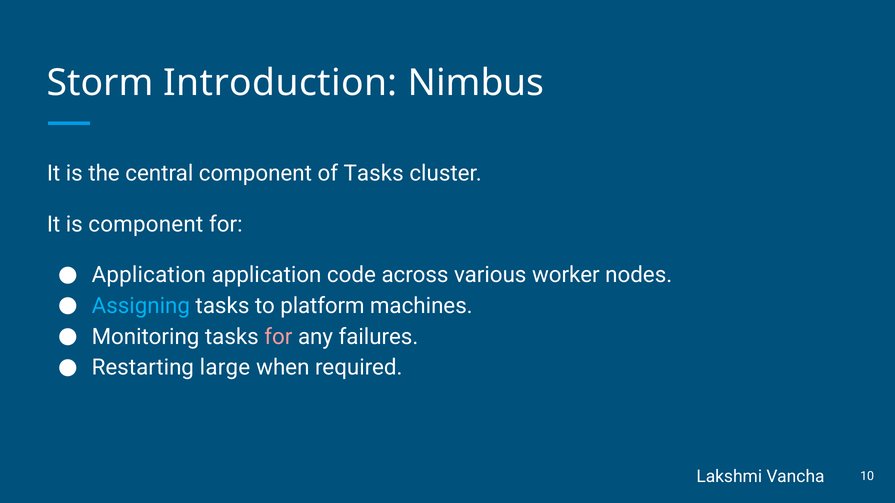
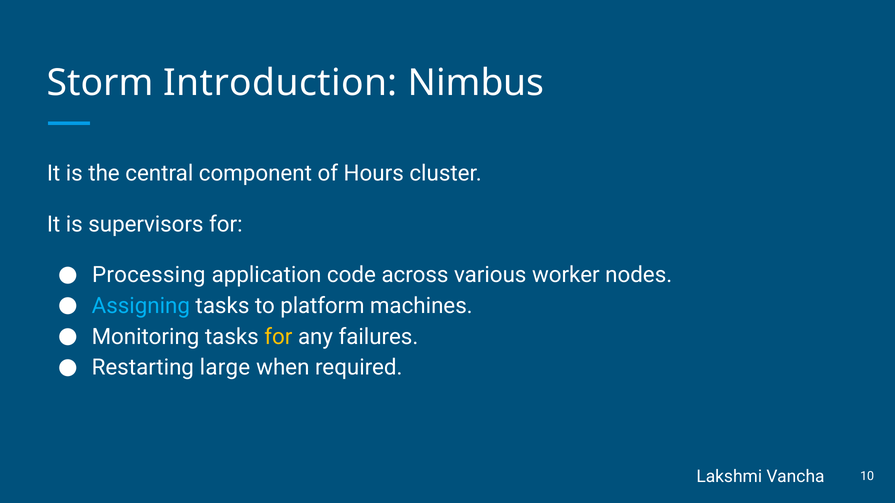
of Tasks: Tasks -> Hours (374, 174)
is component: component -> supervisors (146, 225)
Application: Application -> Processing (149, 275)
for colour: pink -> yellow (278, 337)
